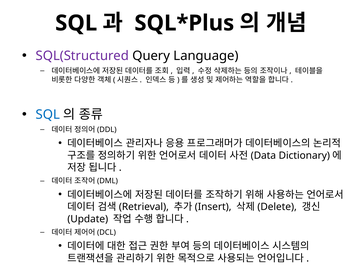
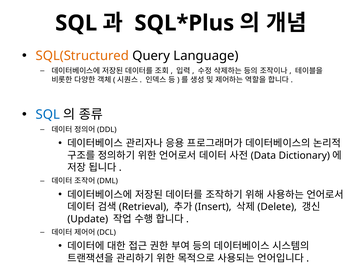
SQL(Structured colour: purple -> orange (82, 56)
